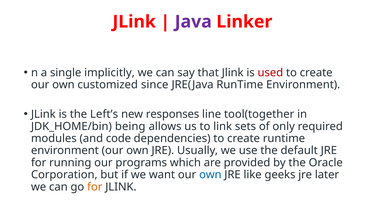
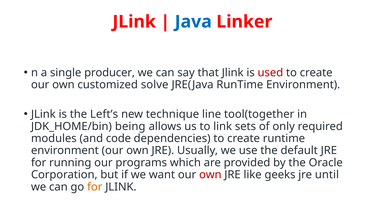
Java colour: purple -> blue (193, 22)
implicitly: implicitly -> producer (110, 73)
since: since -> solve (155, 85)
responses: responses -> technique (172, 115)
own colour: blue -> red (210, 175)
later: later -> until (327, 175)
